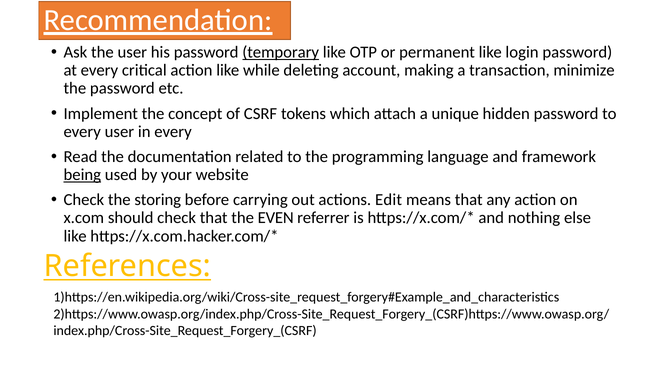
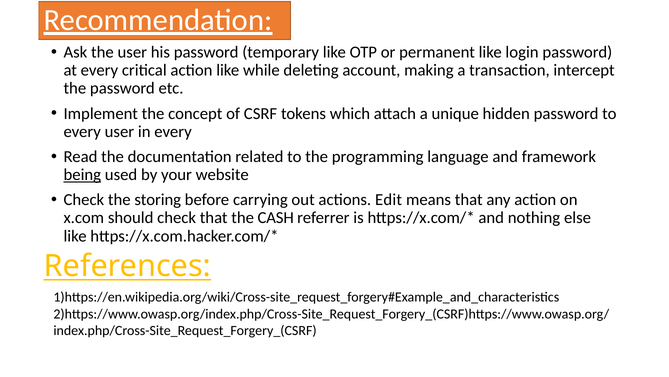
temporary underline: present -> none (281, 52)
minimize: minimize -> intercept (584, 70)
EVEN: EVEN -> CASH (276, 218)
